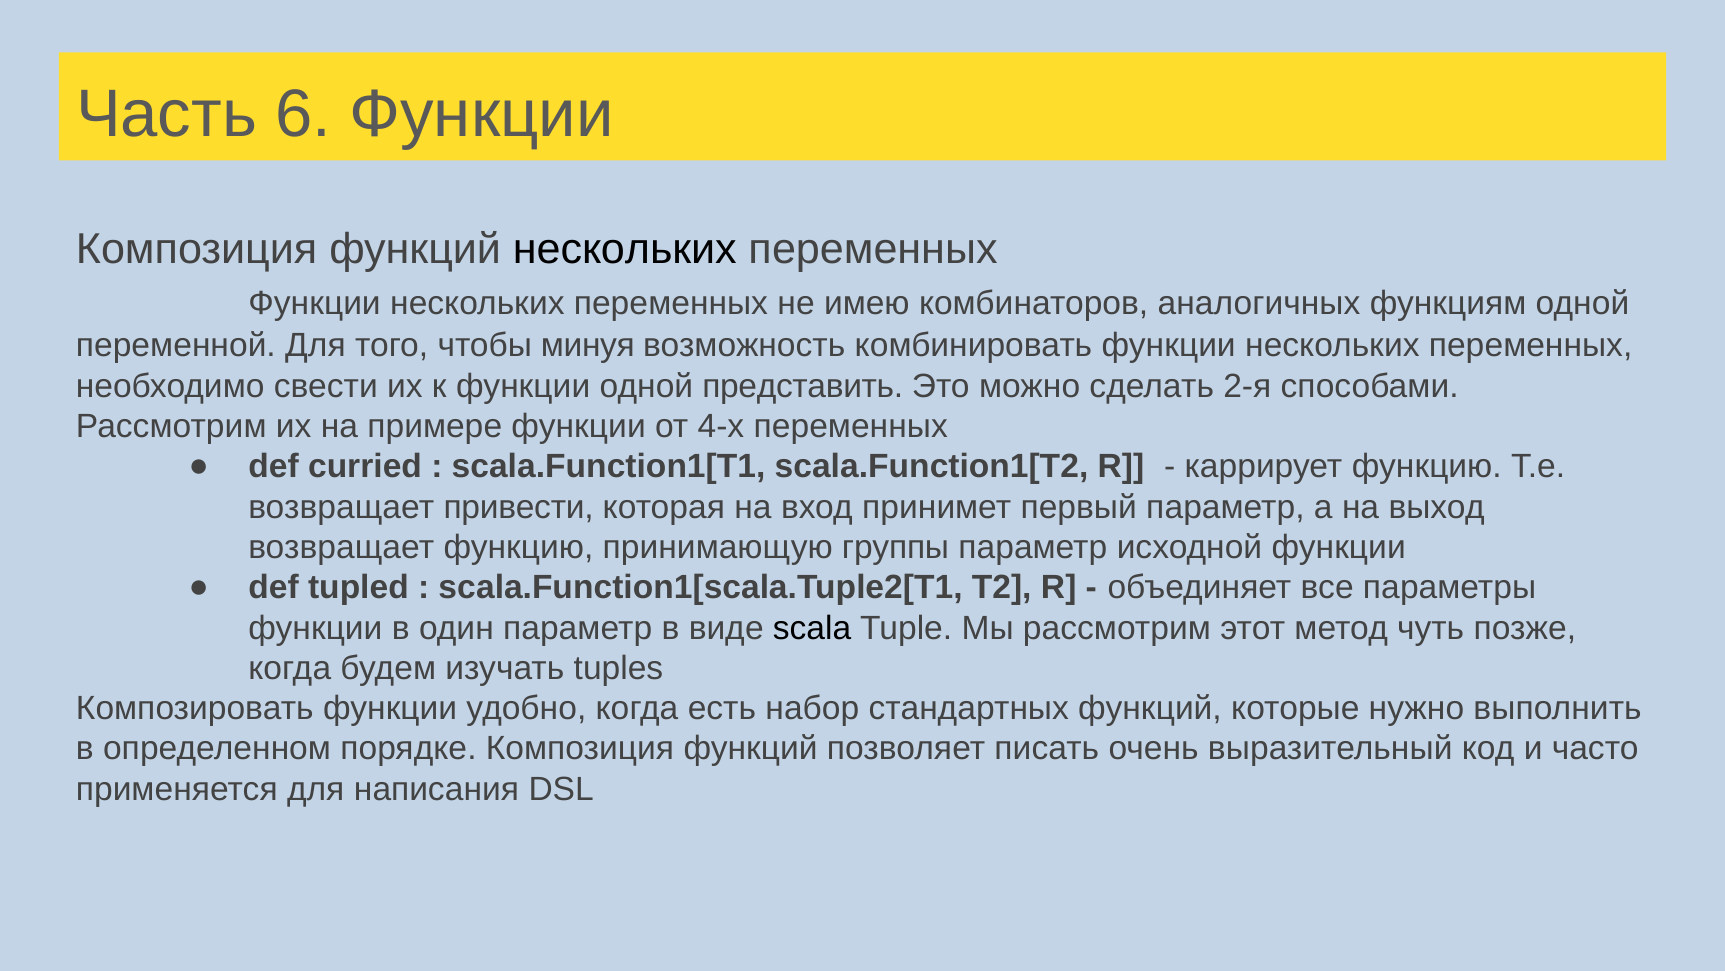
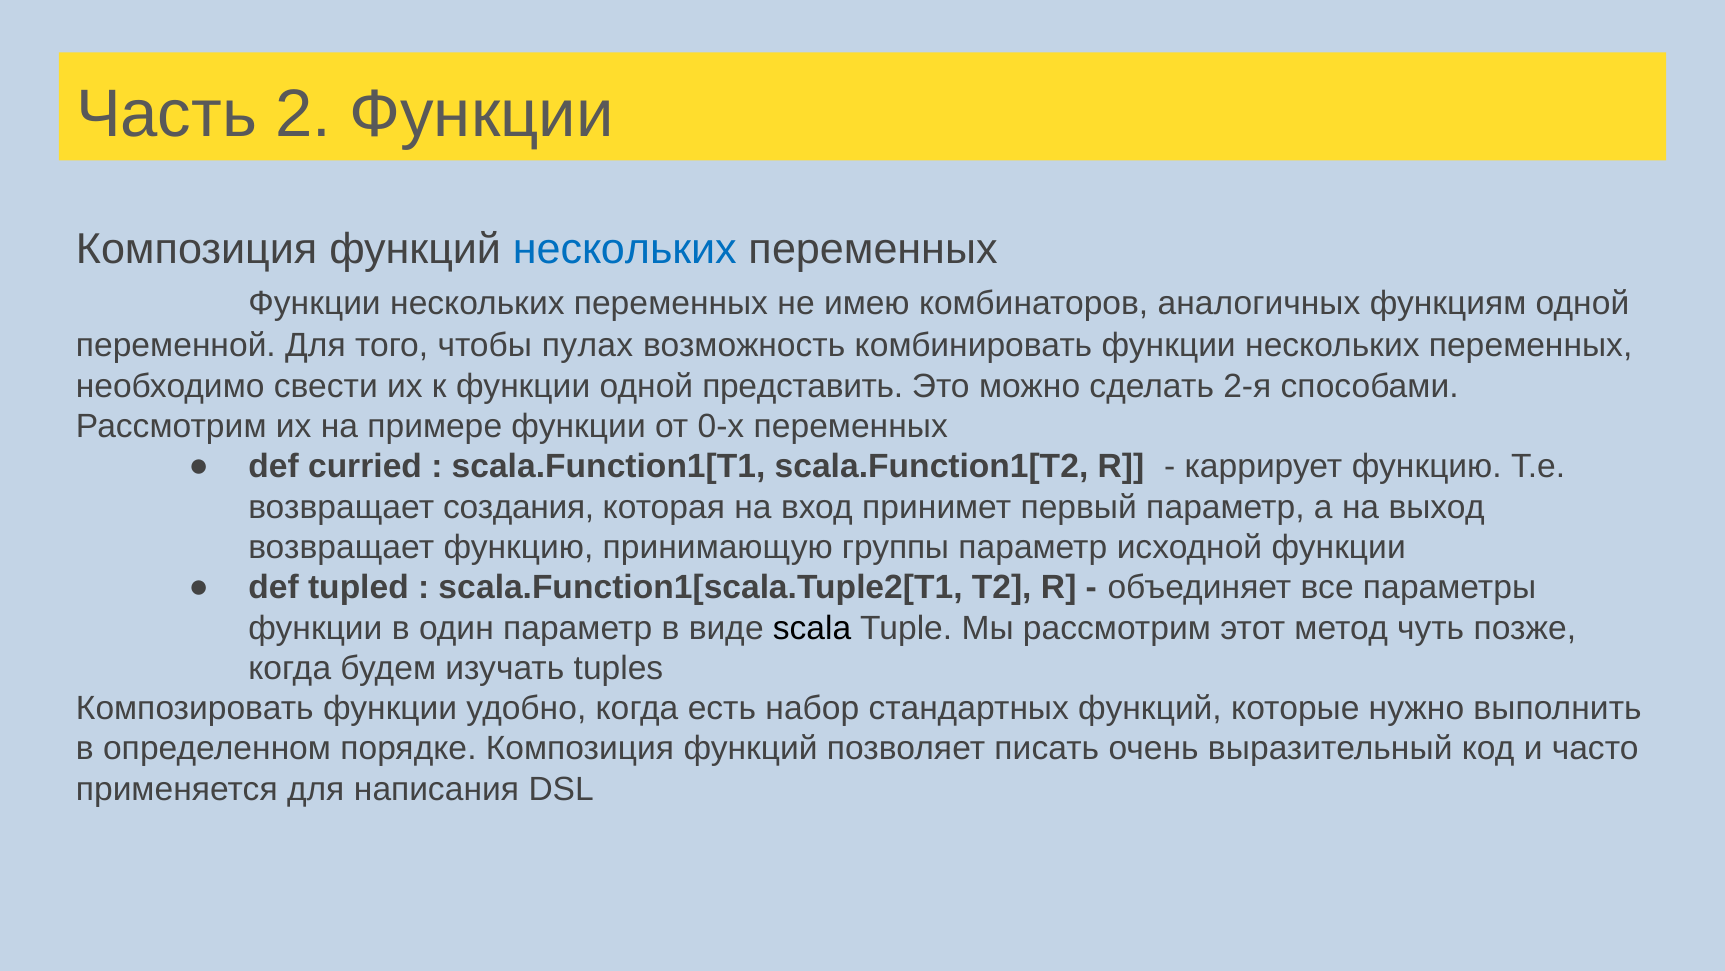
6: 6 -> 2 (303, 114)
нескольких colour: black -> blue (625, 249)
минуя: минуя -> пулах (588, 346)
4-х: 4-х -> 0-х (721, 426)
привести: привести -> создания (519, 507)
